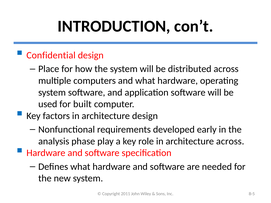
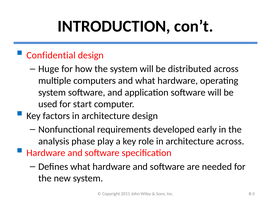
Place: Place -> Huge (49, 69)
built: built -> start (82, 104)
